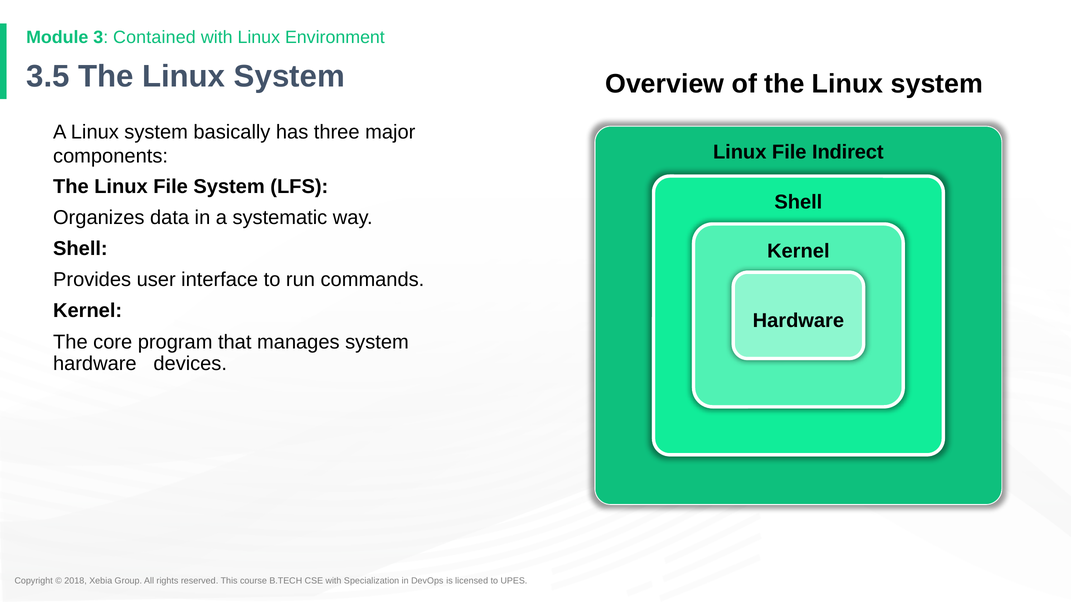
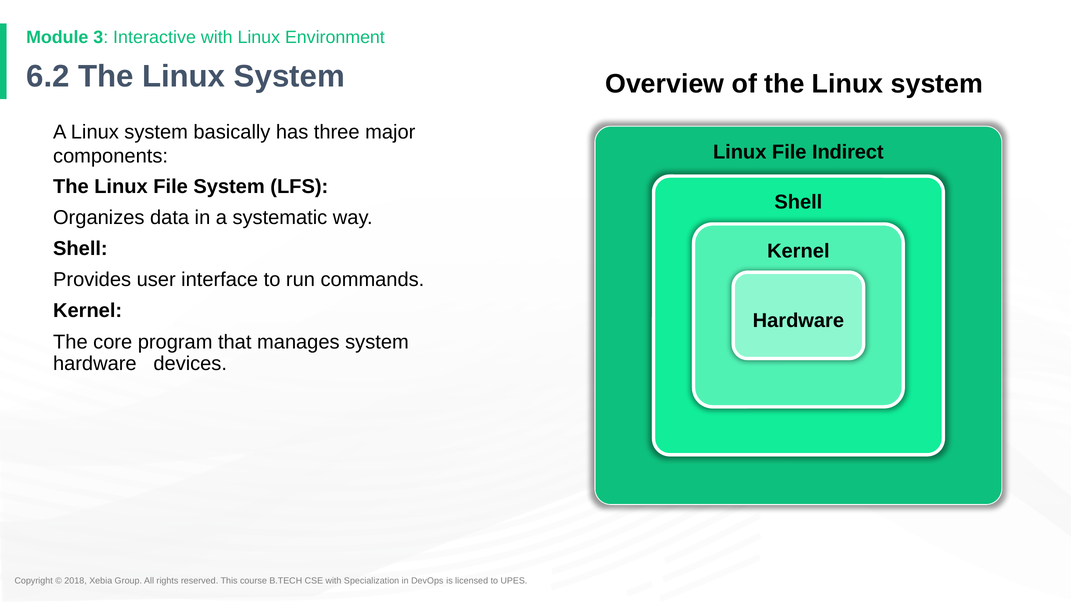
Contained: Contained -> Interactive (154, 37)
3.5: 3.5 -> 6.2 (48, 76)
